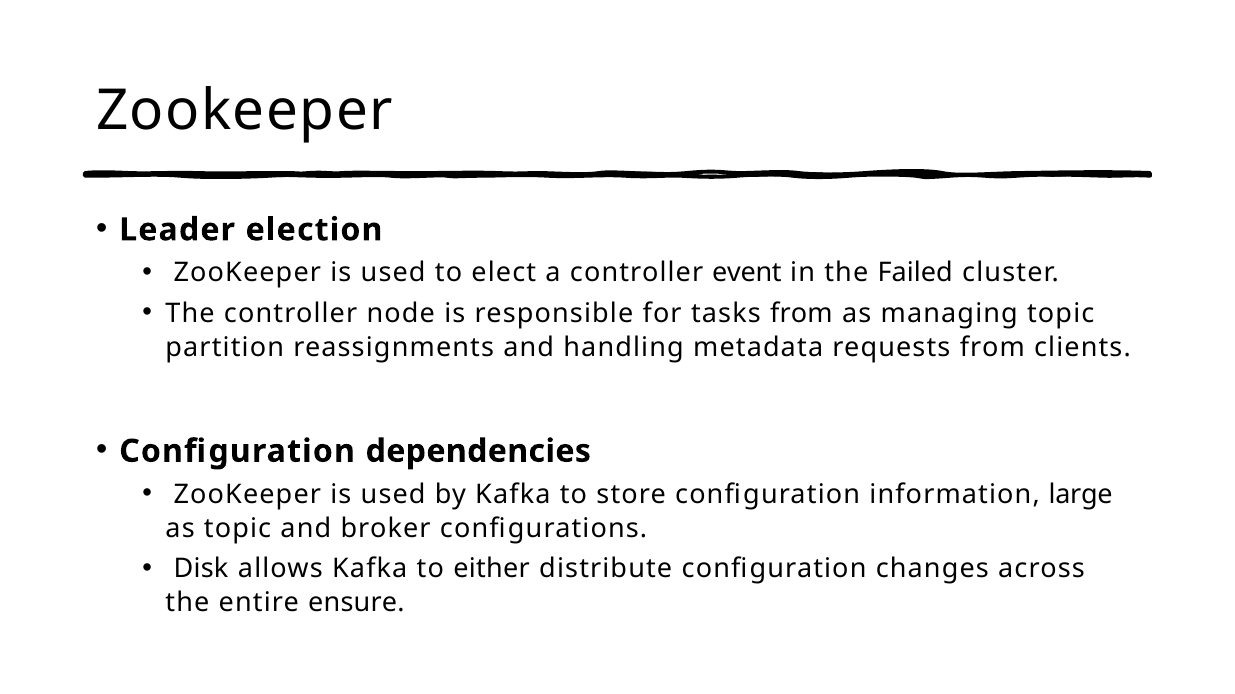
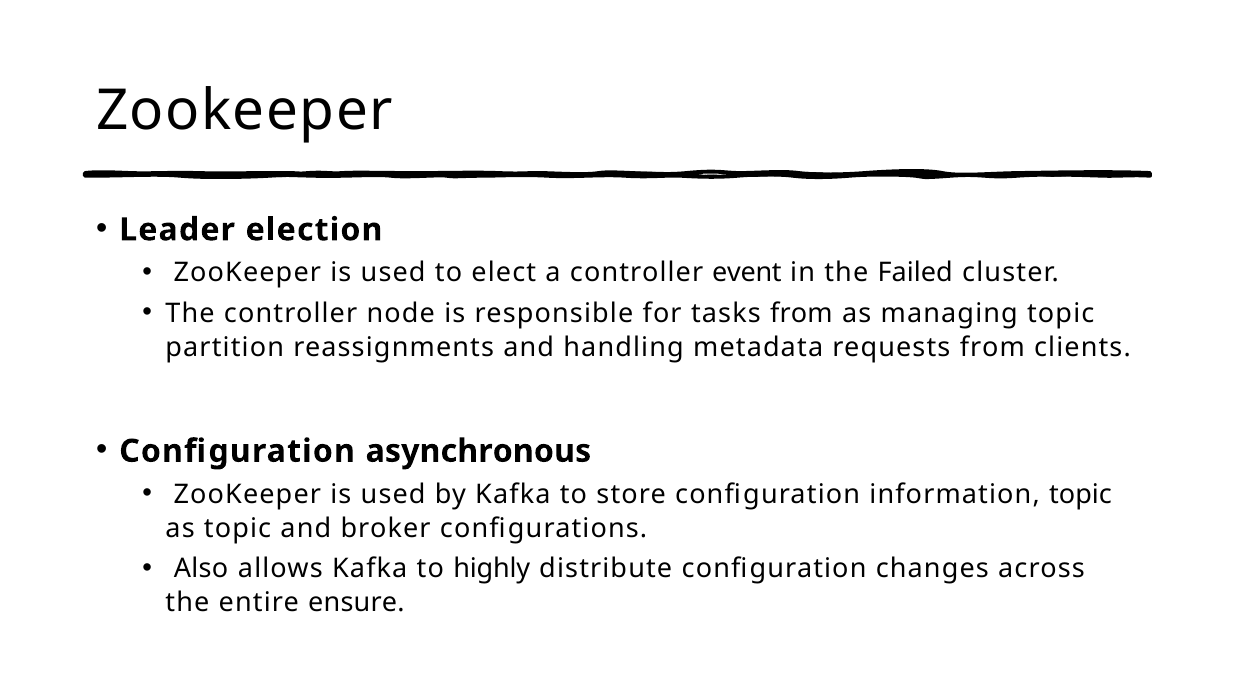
dependencies: dependencies -> asynchronous (478, 452)
information large: large -> topic (1081, 495)
Disk: Disk -> Also (201, 569)
either: either -> highly (492, 569)
